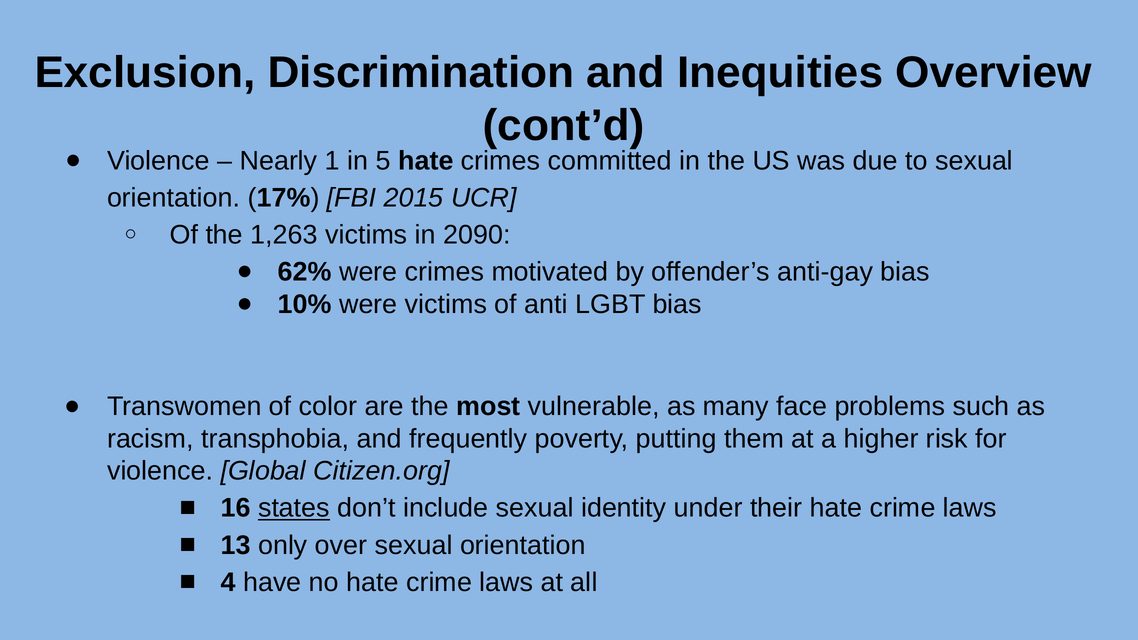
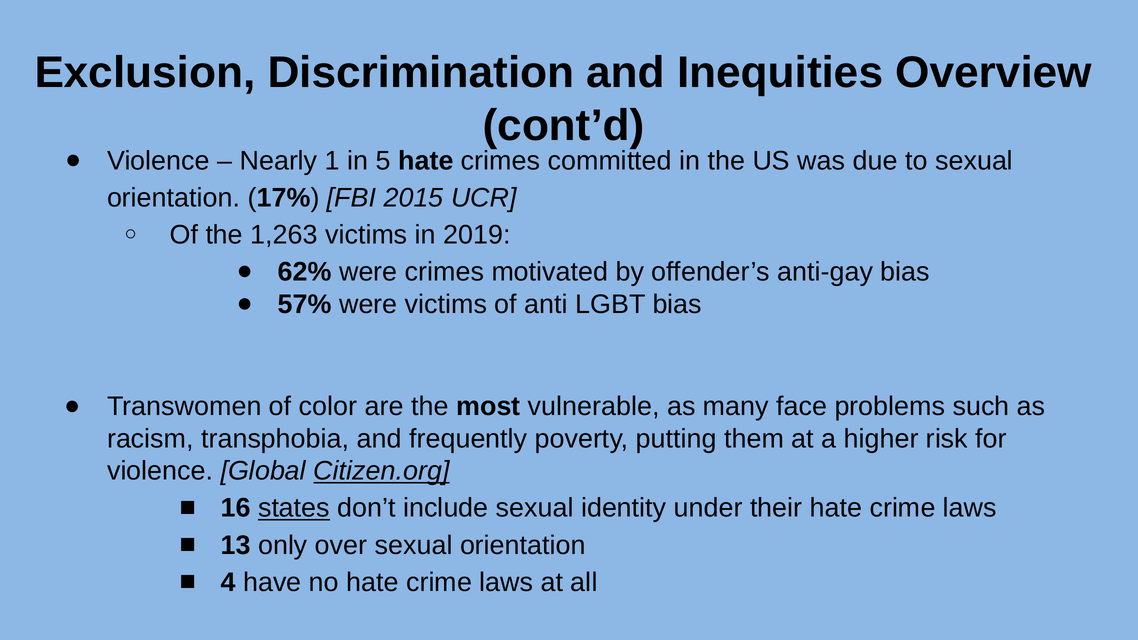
2090: 2090 -> 2019 (477, 235)
10%: 10% -> 57% (305, 304)
Citizen.org underline: none -> present (381, 471)
